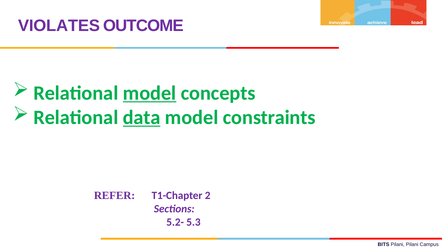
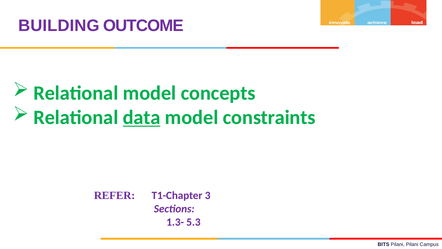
VIOLATES: VIOLATES -> BUILDING (59, 26)
model underline: present -> none (150, 93)
2: 2 -> 3 (208, 195)
5.2-: 5.2- -> 1.3- (175, 222)
